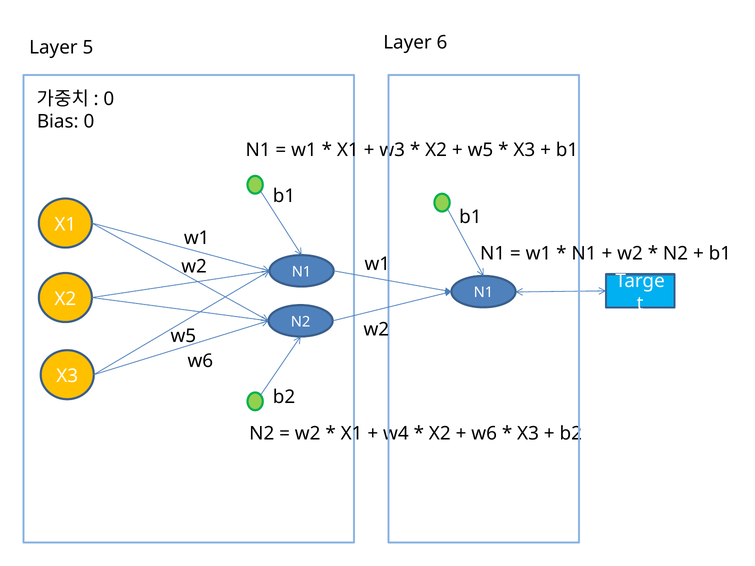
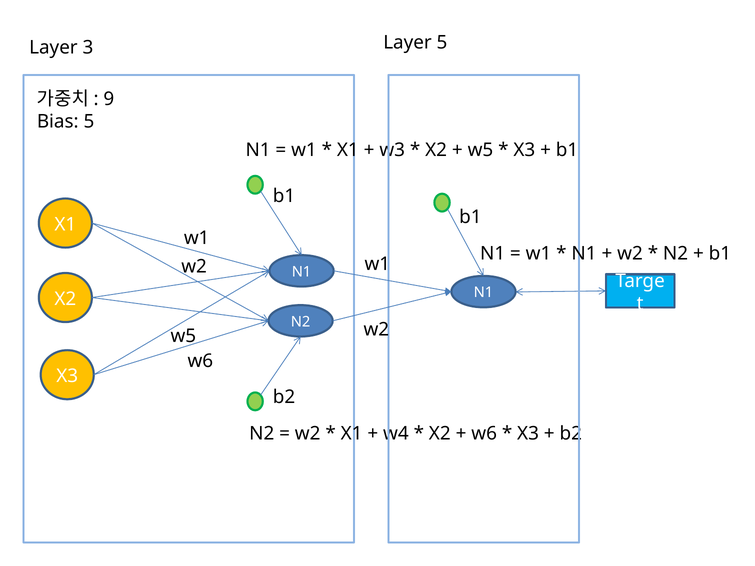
Layer 6: 6 -> 5 (442, 43)
5: 5 -> 3 (88, 48)
0: 0 -> 9 (109, 99)
Bias 0: 0 -> 5 (89, 122)
